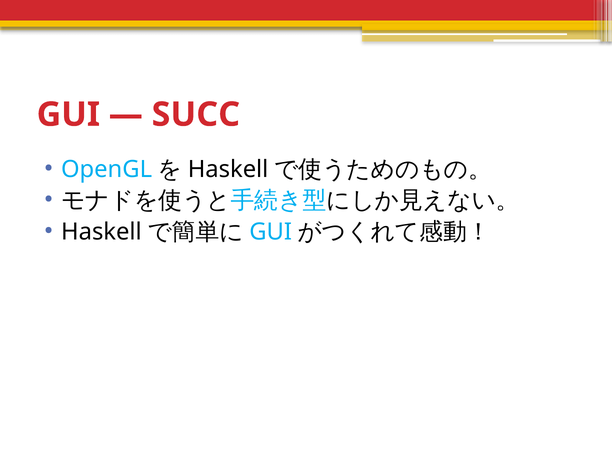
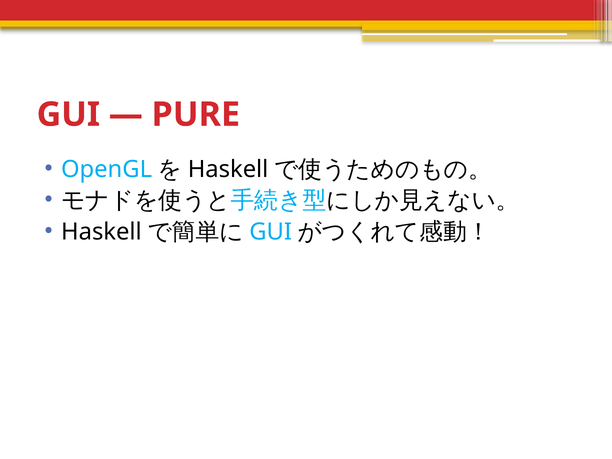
SUCC: SUCC -> PURE (196, 115)
